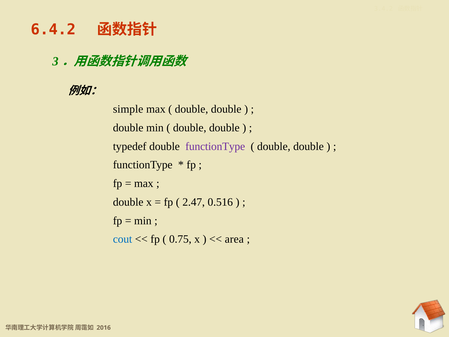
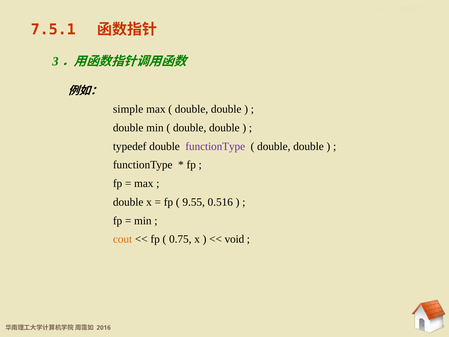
6.4.2: 6.4.2 -> 7.5.1 (53, 29)
2.47: 2.47 -> 9.55 (194, 202)
cout colour: blue -> orange (123, 239)
area: area -> void (234, 239)
